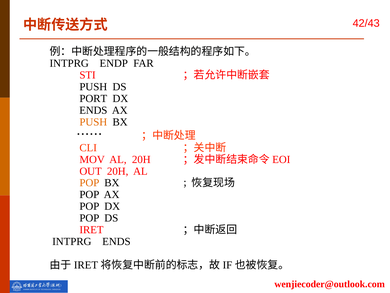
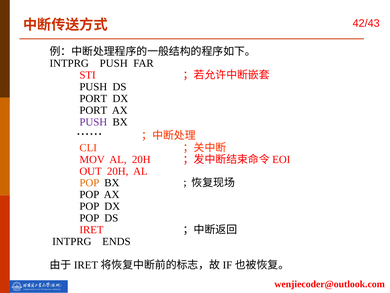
INTPRG ENDP: ENDP -> PUSH (114, 63)
ENDS: ENDS -> PORT (93, 110)
PUSH colour: orange -> purple (93, 122)
